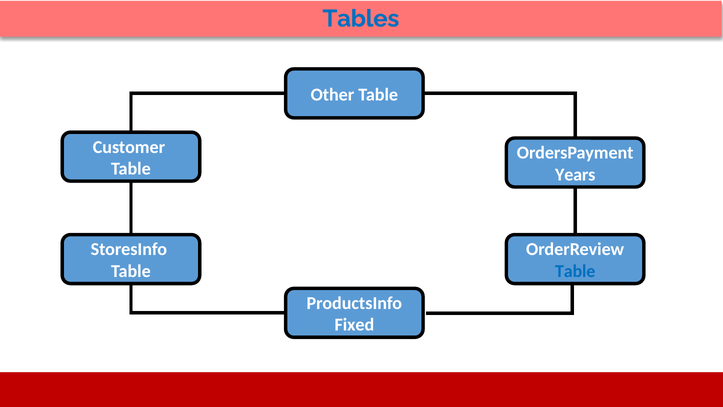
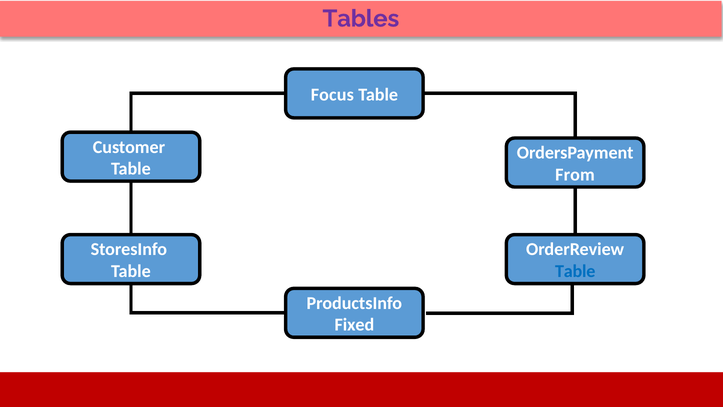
Tables colour: blue -> purple (361, 19)
Other: Other -> Focus (332, 95)
Years: Years -> From (575, 174)
